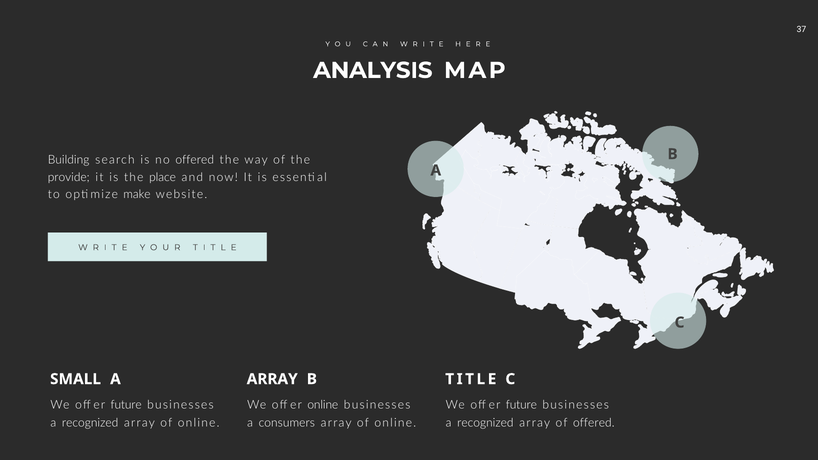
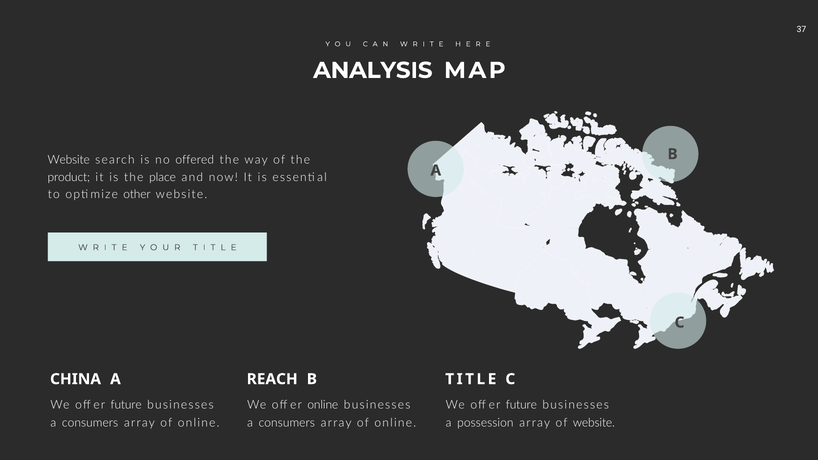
Building: Building -> Website (69, 160)
provide: provide -> product (69, 177)
make: make -> other (137, 195)
SMALL: SMALL -> CHINA (76, 379)
ARRAY: ARRAY -> REACH (272, 379)
recognized: recognized -> consumers (90, 423)
recognized: recognized -> possession (485, 423)
of offered: offered -> website (594, 423)
